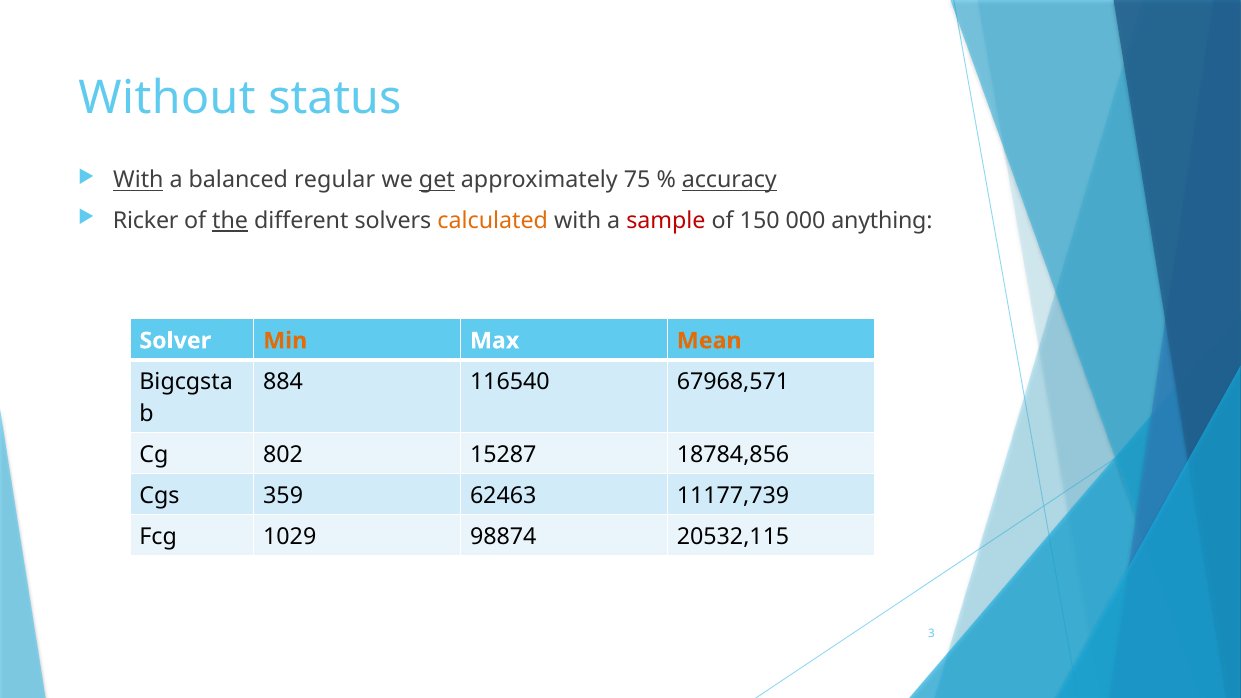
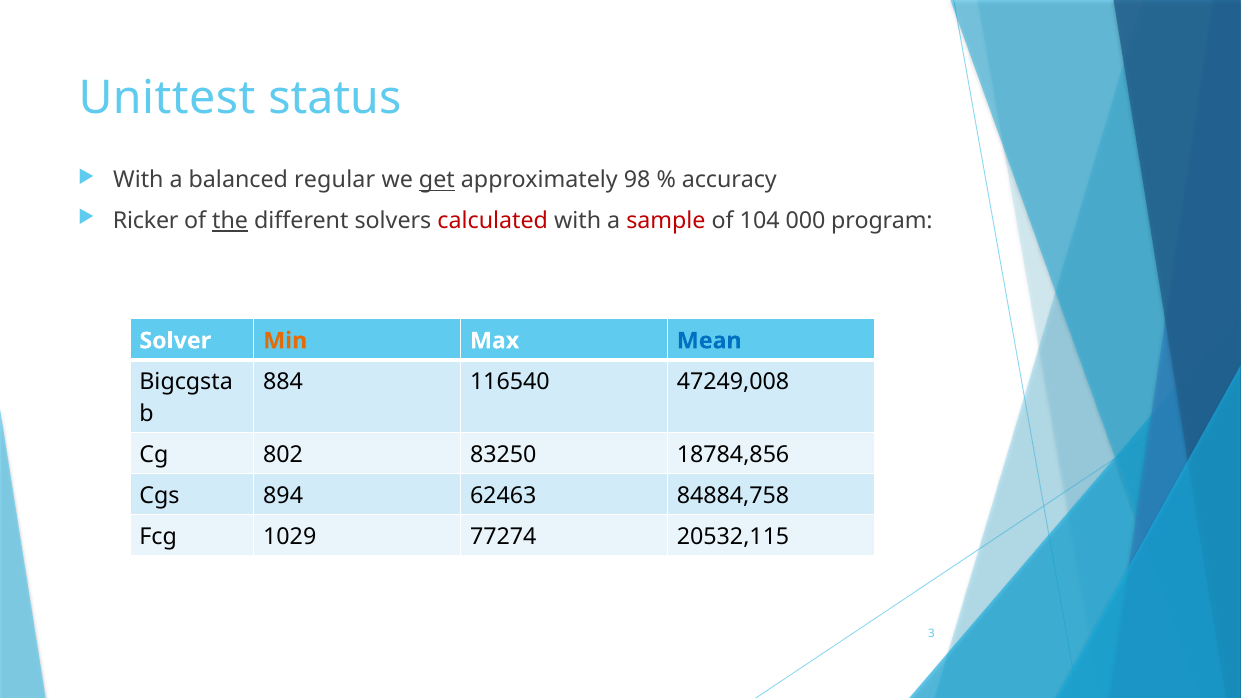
Without: Without -> Unittest (167, 98)
With underline: present -> none (138, 180)
75: 75 -> 98 (637, 180)
accuracy underline: present -> none (729, 180)
calculated colour: orange -> red (493, 221)
150: 150 -> 104 (760, 221)
anything: anything -> program (882, 221)
Mean colour: orange -> blue (709, 341)
67968,571: 67968,571 -> 47249,008 (733, 382)
15287: 15287 -> 83250 (503, 454)
359: 359 -> 894 (283, 495)
11177,739: 11177,739 -> 84884,758 (733, 495)
98874: 98874 -> 77274 (503, 536)
